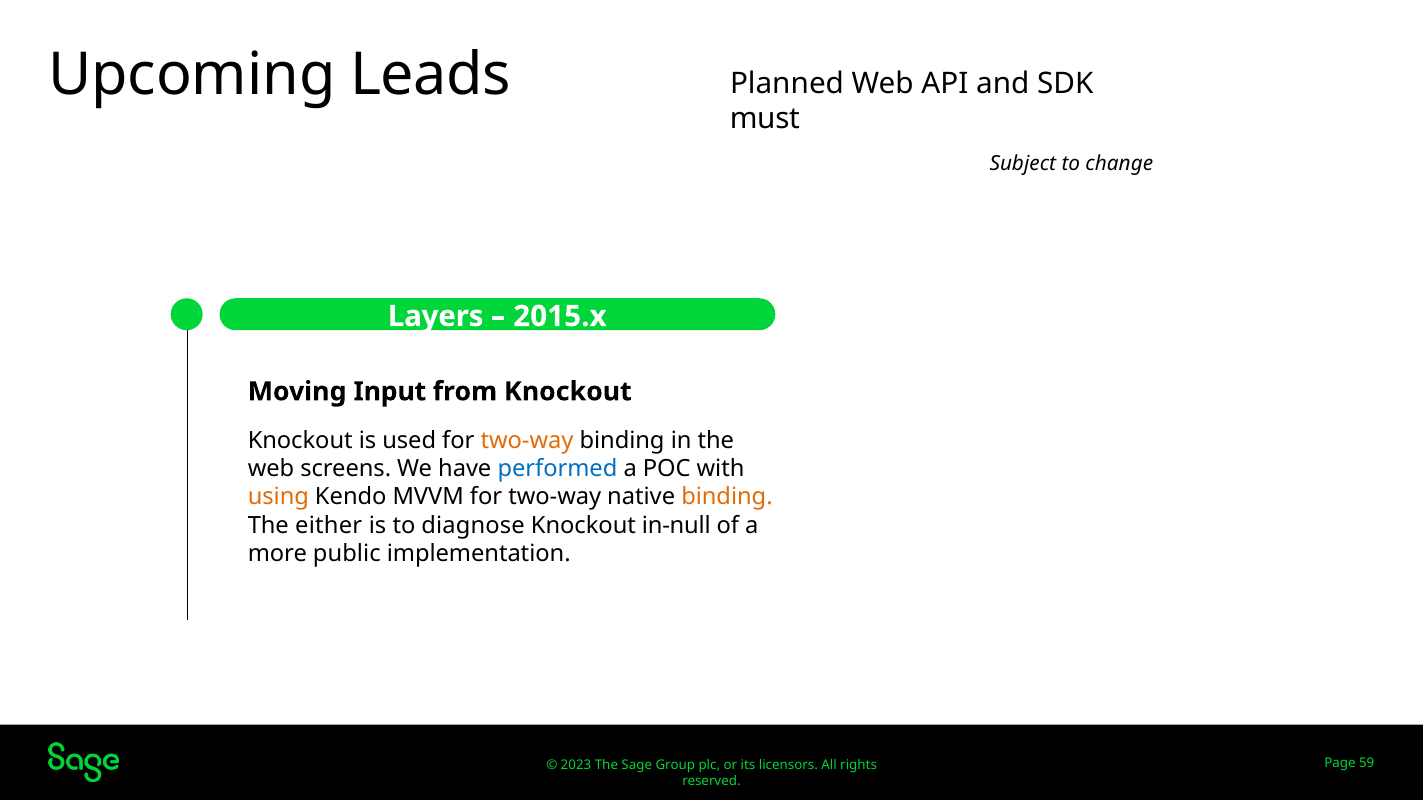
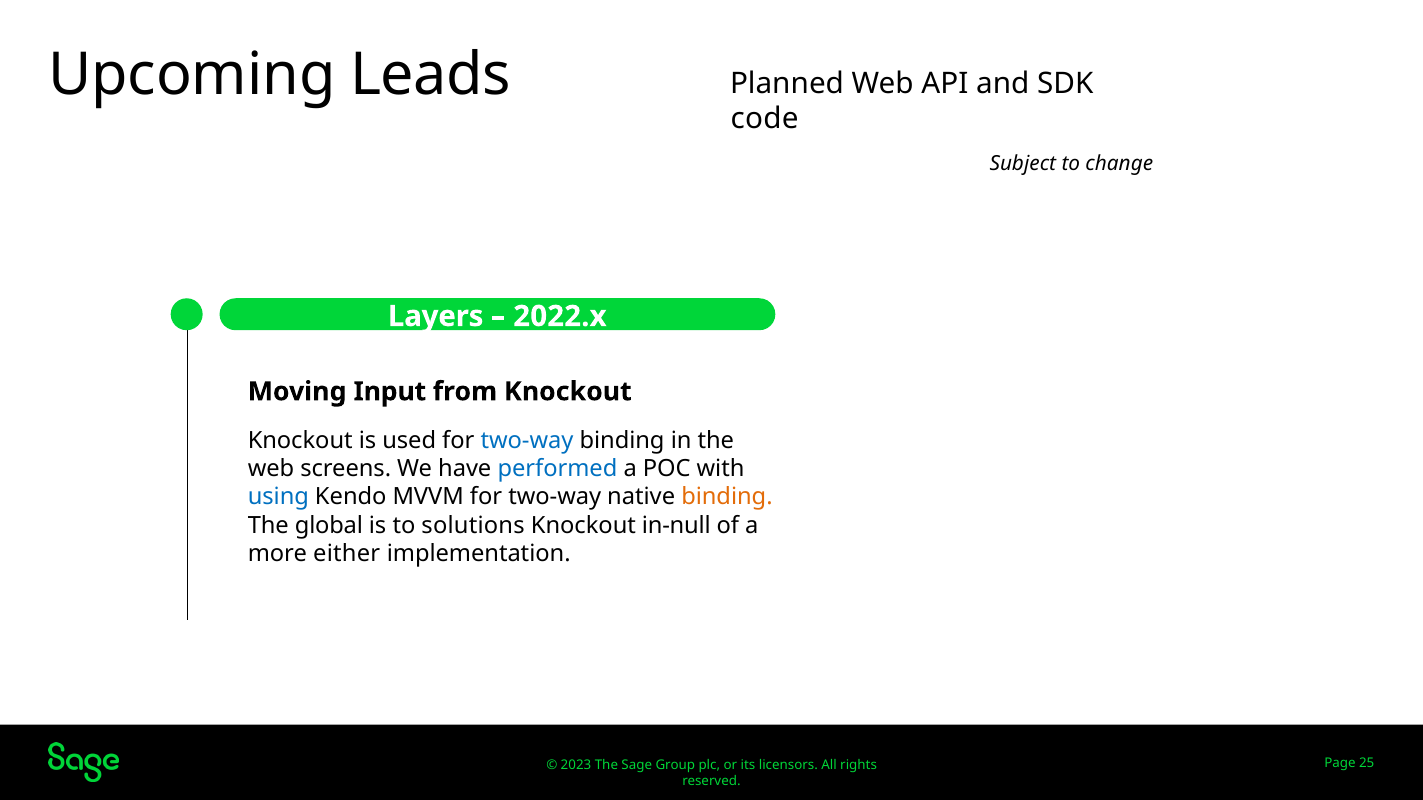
must: must -> code (765, 119)
2015.x: 2015.x -> 2022.x (560, 316)
two-way colour: orange -> blue (527, 440)
using colour: orange -> blue (278, 497)
either: either -> global (329, 526)
diagnose: diagnose -> solutions (473, 526)
public: public -> either (347, 554)
59: 59 -> 25 (1367, 764)
